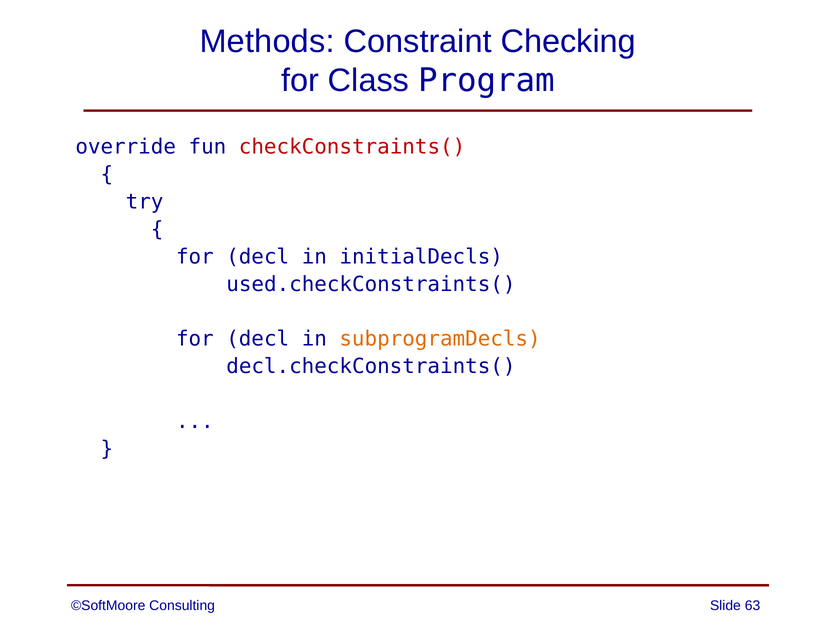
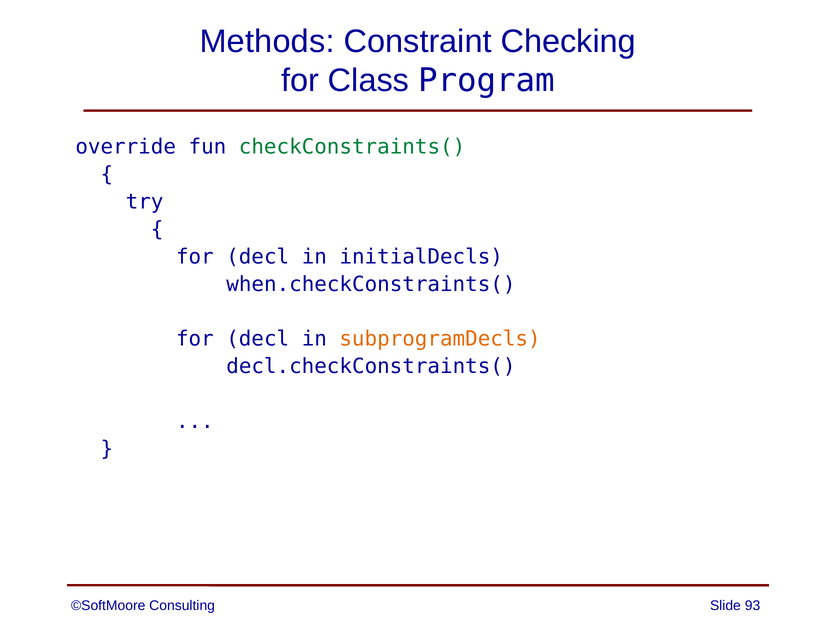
checkConstraints( colour: red -> green (352, 147)
used.checkConstraints(: used.checkConstraints( -> when.checkConstraints( (371, 284)
63: 63 -> 93 (753, 606)
